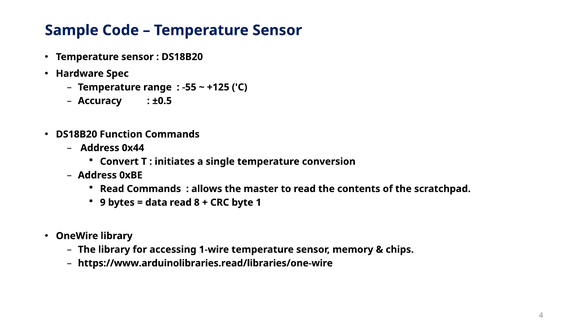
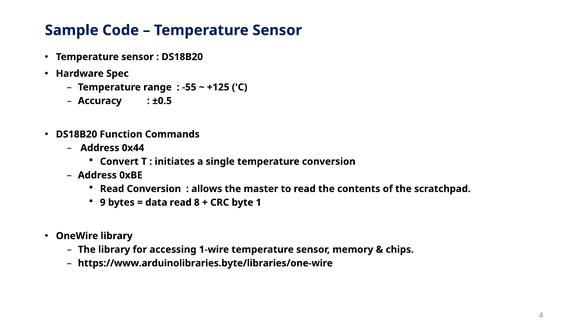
Read Commands: Commands -> Conversion (154, 189)
https://www.arduinolibraries.read/libraries/one-wire: https://www.arduinolibraries.read/libraries/one-wire -> https://www.arduinolibraries.byte/libraries/one-wire (205, 263)
